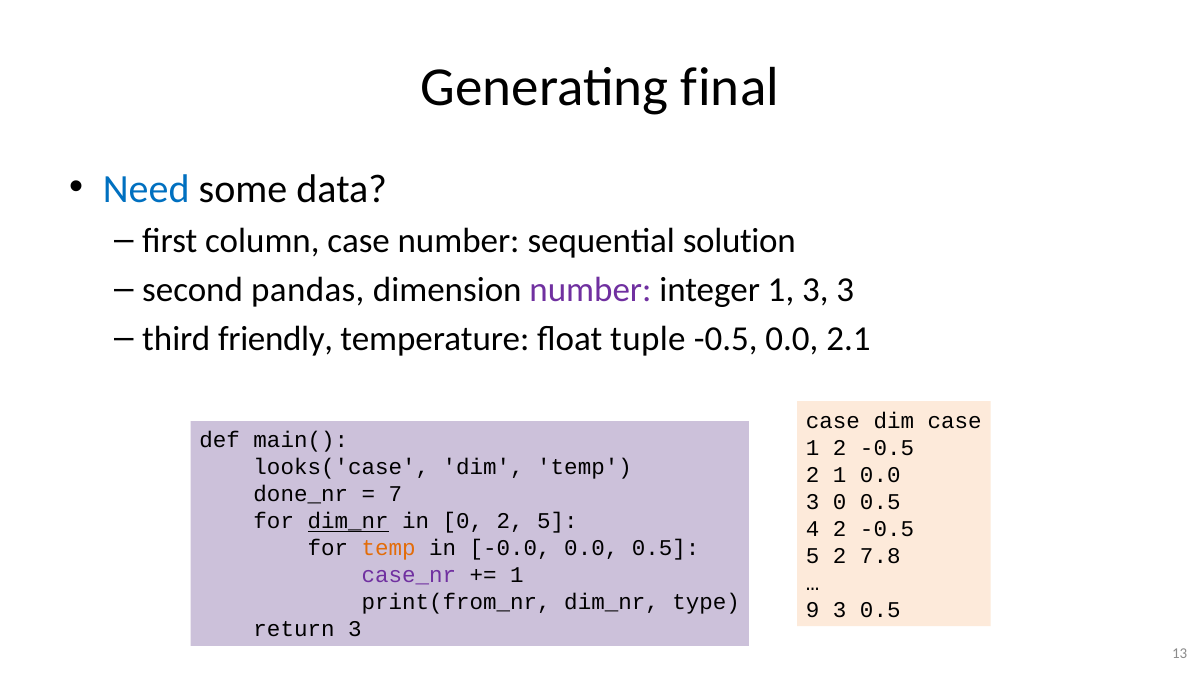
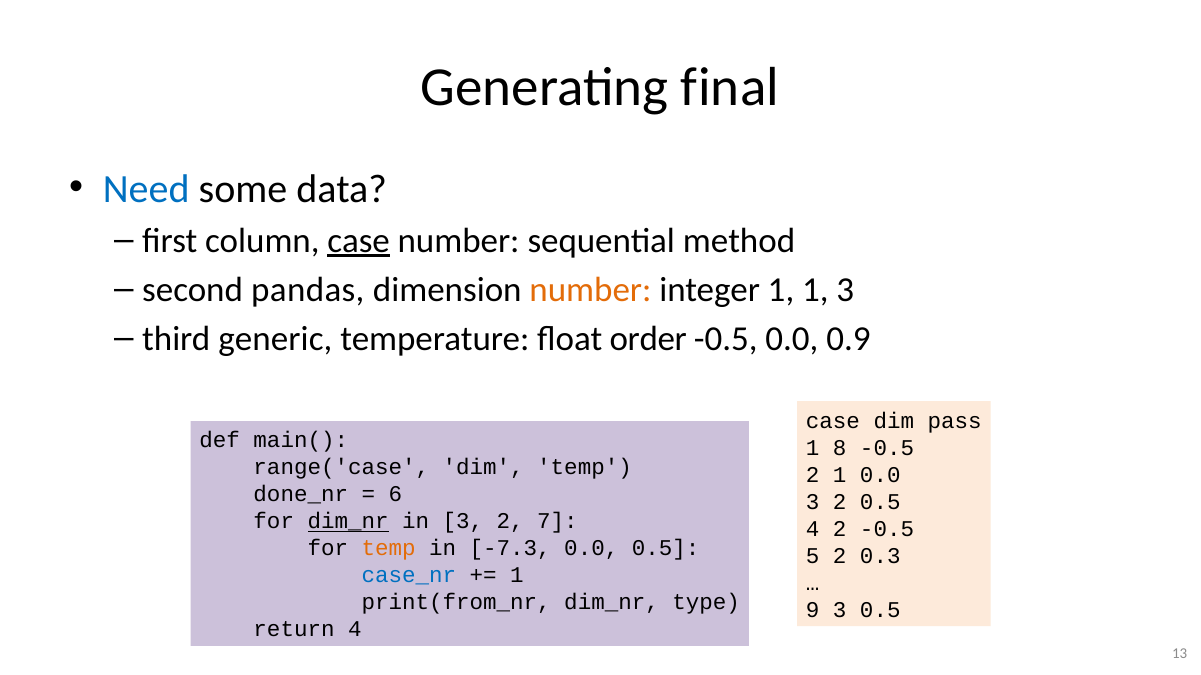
case underline: none -> present (359, 241)
solution: solution -> method (739, 241)
number colour: purple -> orange (590, 290)
1 3: 3 -> 1 (815, 290)
friendly: friendly -> generic (275, 339)
tuple: tuple -> order (648, 339)
2.1: 2.1 -> 0.9 (848, 339)
dim case: case -> pass (955, 421)
1 2: 2 -> 8 (840, 448)
looks('case: looks('case -> range('case (341, 468)
7: 7 -> 6 (395, 495)
0: 0 -> 2 (840, 502)
in 0: 0 -> 3 (463, 522)
2 5: 5 -> 7 (557, 522)
-0.0: -0.0 -> -7.3 (510, 549)
7.8: 7.8 -> 0.3 (880, 556)
case_nr colour: purple -> blue (409, 576)
return 3: 3 -> 4 (355, 630)
